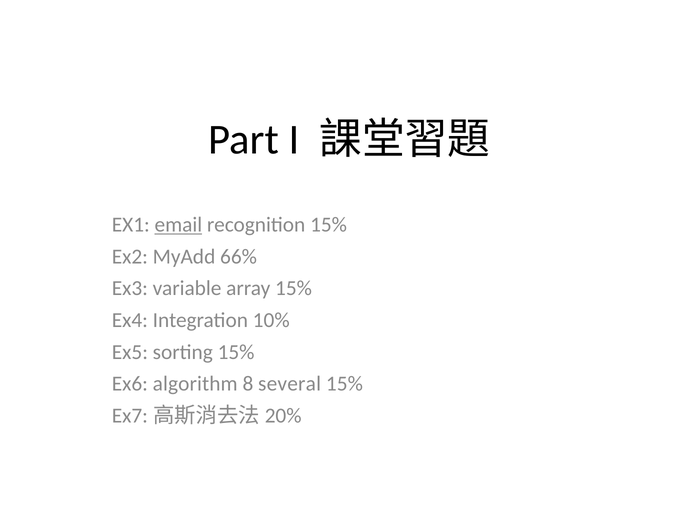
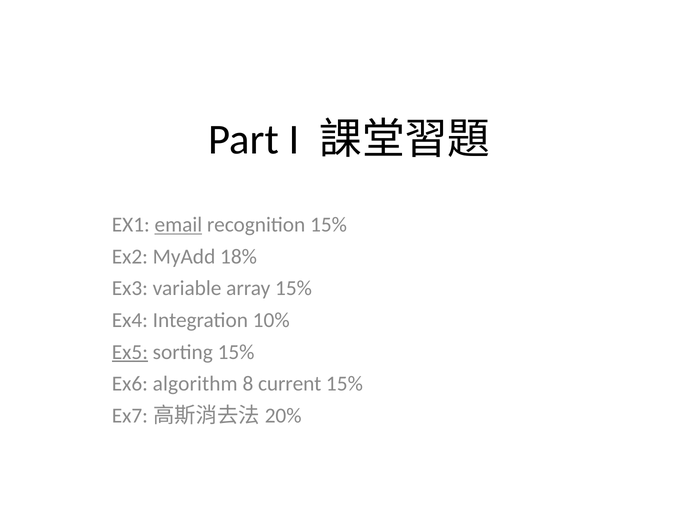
66%: 66% -> 18% (239, 257)
Ex5 underline: none -> present (130, 352)
several: several -> current (290, 384)
